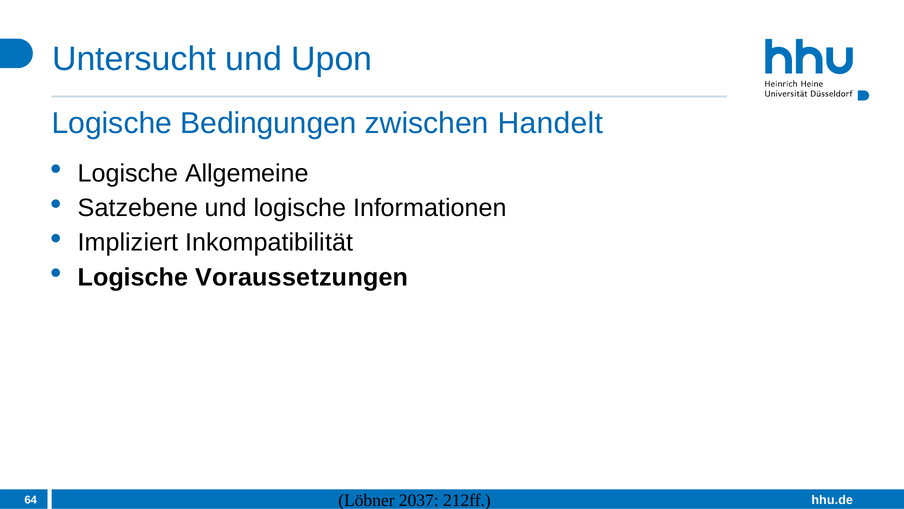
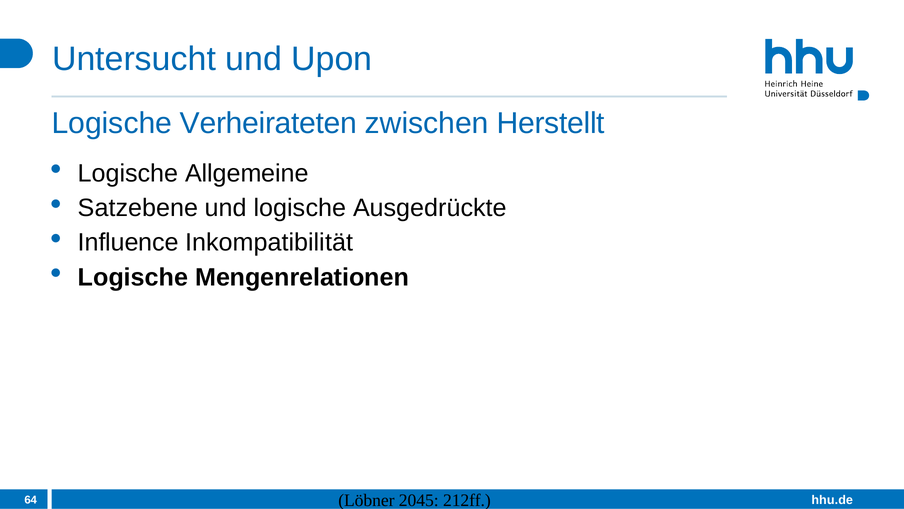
Bedingungen: Bedingungen -> Verheirateten (269, 123)
Handelt: Handelt -> Herstellt (551, 123)
Informationen: Informationen -> Ausgedrückte (430, 208)
Impliziert: Impliziert -> Influence (128, 243)
Voraussetzungen: Voraussetzungen -> Mengenrelationen (302, 277)
2037: 2037 -> 2045 (419, 500)
